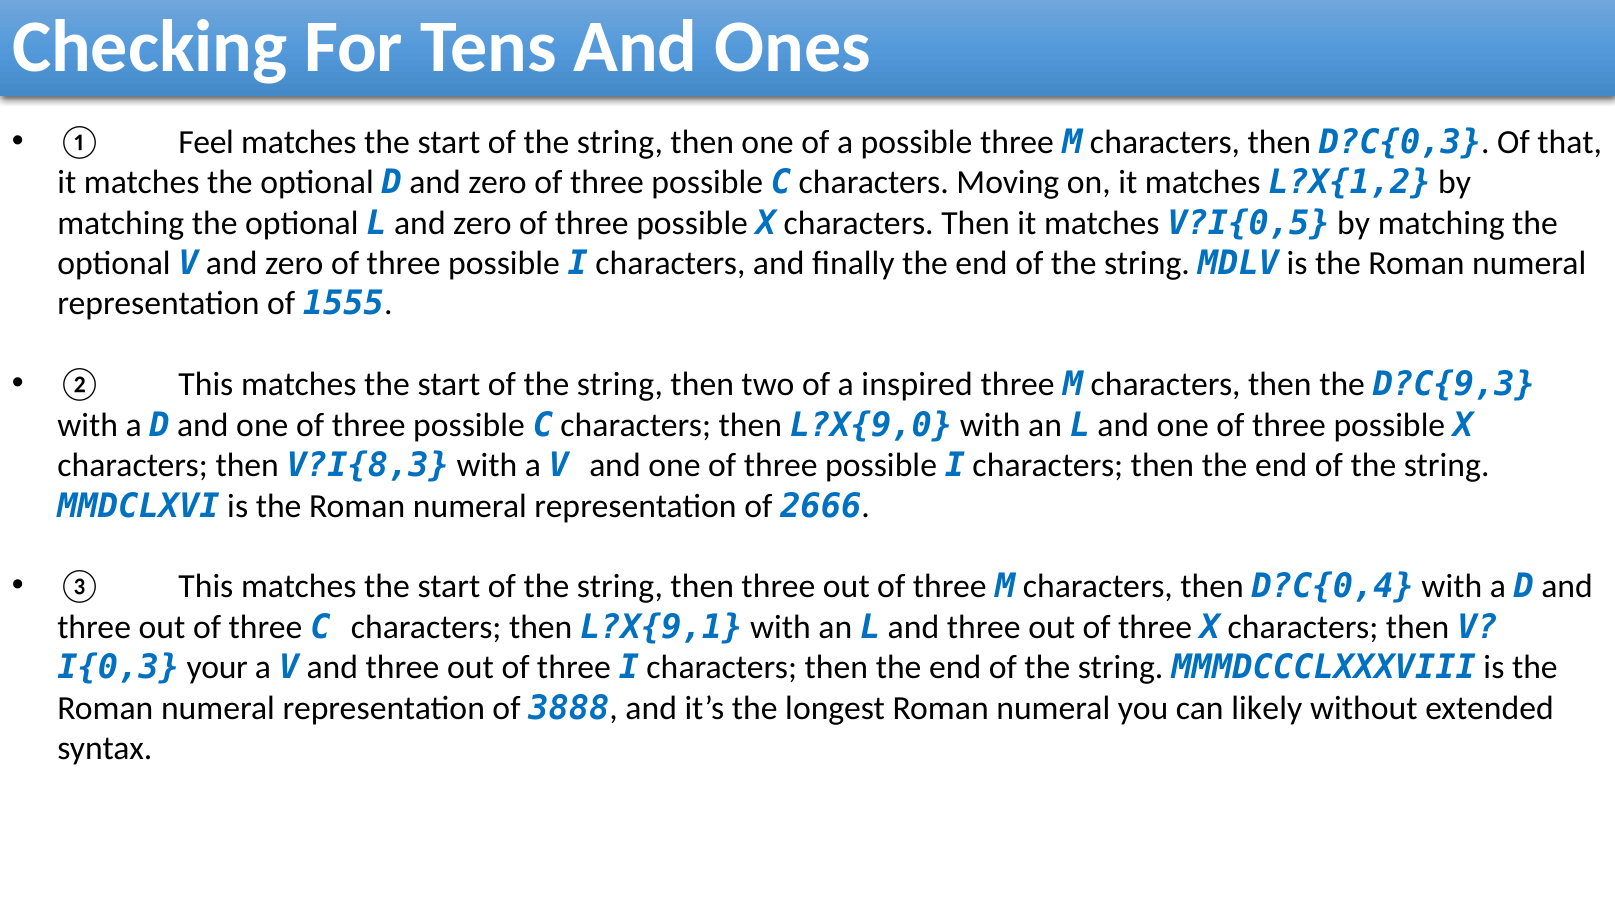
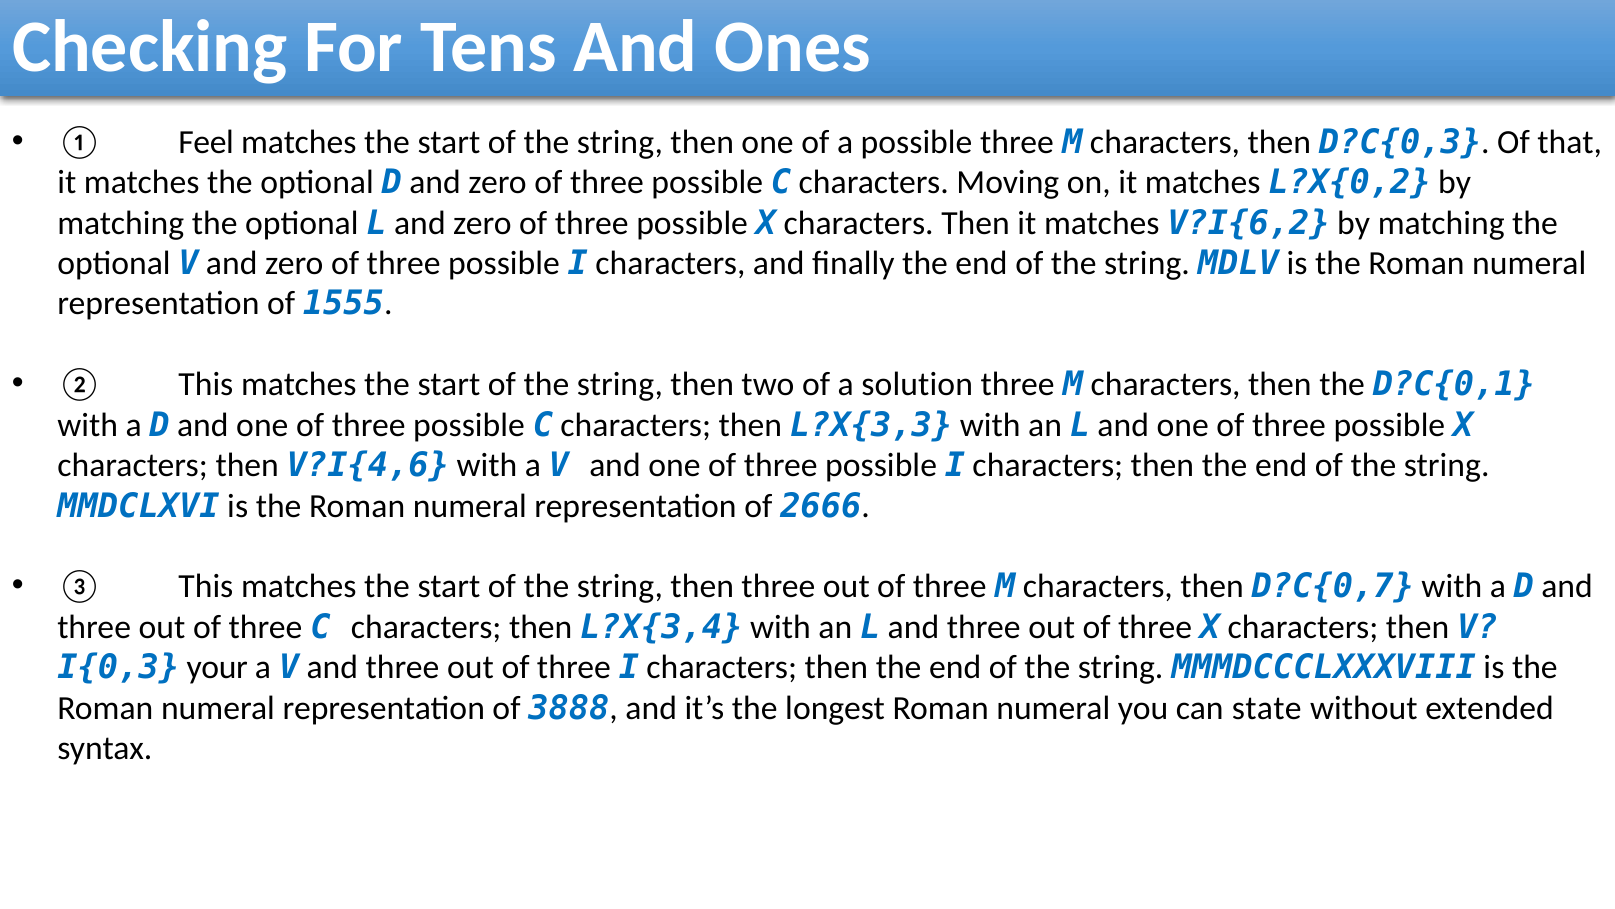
L?X{1,2: L?X{1,2 -> L?X{0,2 (1350, 182)
V?I{0,5: V?I{0,5 -> V?I{6,2 (1249, 223)
inspired: inspired -> solution (917, 384)
D?C{9,3: D?C{9,3 -> D?C{0,1 (1454, 384)
L?X{9,0: L?X{9,0 -> L?X{3,3 (871, 425)
V?I{8,3: V?I{8,3 -> V?I{4,6 (368, 465)
D?C{0,4: D?C{0,4 -> D?C{0,7 (1333, 586)
L?X{9,1: L?X{9,1 -> L?X{3,4 (661, 627)
likely: likely -> state (1267, 708)
